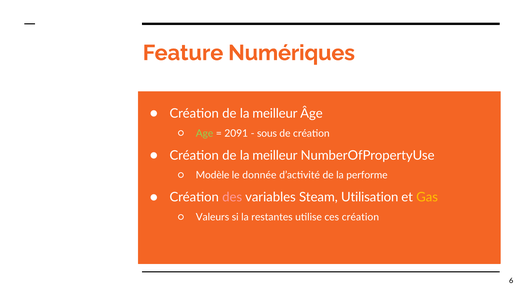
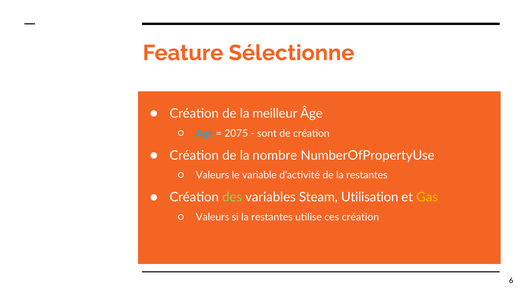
Numériques: Numériques -> Sélectionne (291, 53)
Age colour: light green -> light blue (205, 133)
2091: 2091 -> 2075 (236, 133)
sous: sous -> sont (267, 133)
meilleur: meilleur -> nombre (275, 155)
Modèle: Modèle -> Valeurs (212, 175)
donnée: donnée -> variable (259, 175)
de la performe: performe -> restantes (367, 175)
des colour: pink -> light green (232, 197)
